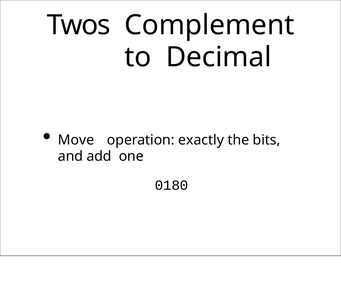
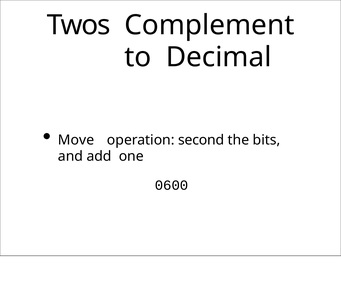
exactly: exactly -> second (201, 140)
0180: 0180 -> 0600 (172, 185)
